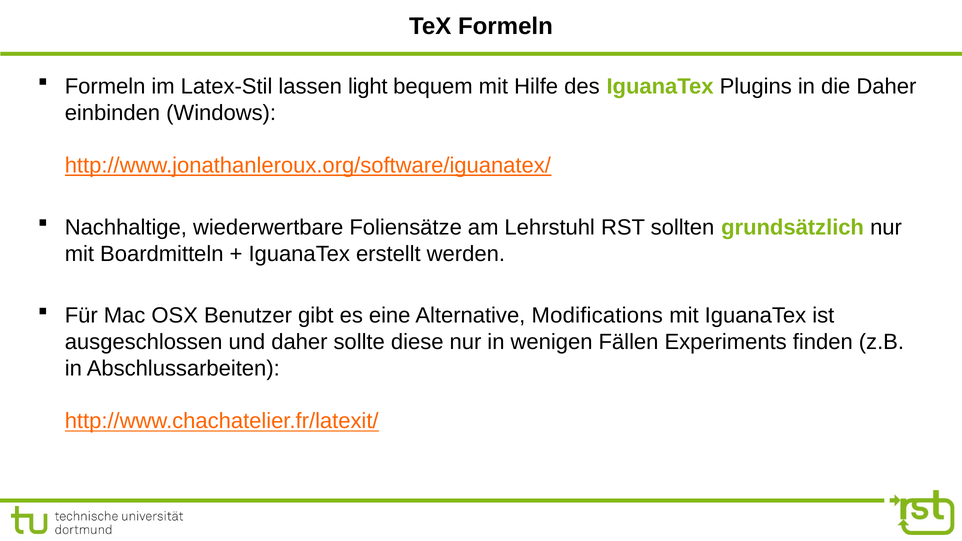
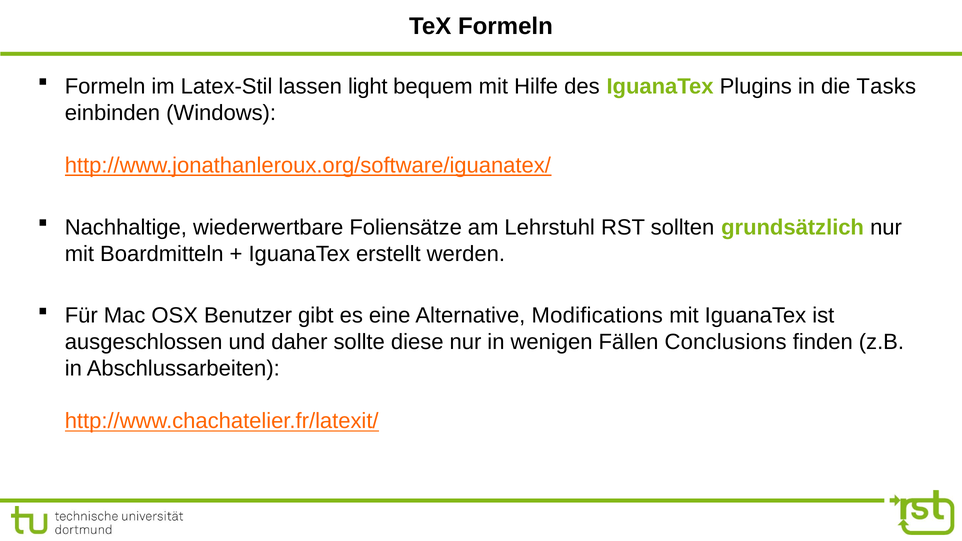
die Daher: Daher -> Tasks (886, 86)
Experiments: Experiments -> Conclusions (726, 342)
